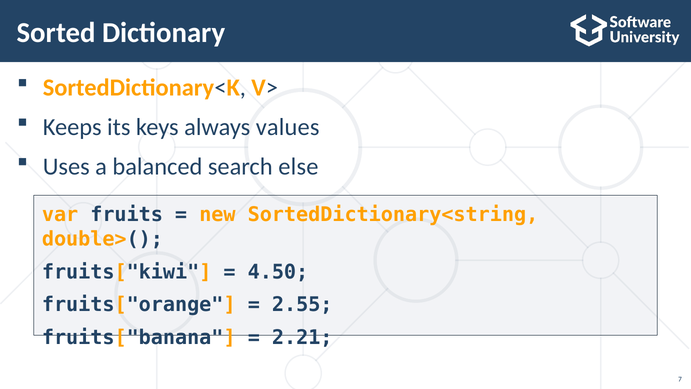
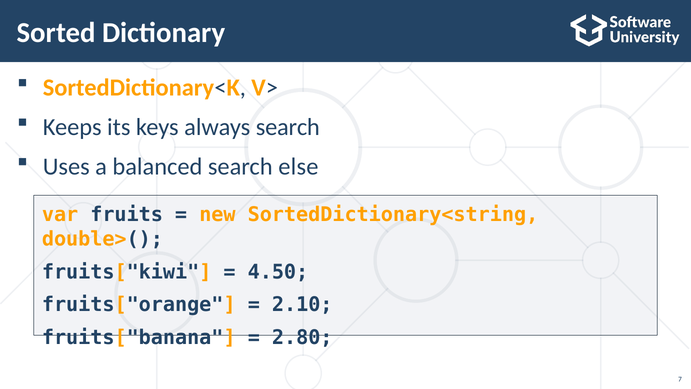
always values: values -> search (288, 127)
2.55: 2.55 -> 2.10 (302, 304)
2.21: 2.21 -> 2.80 (302, 337)
